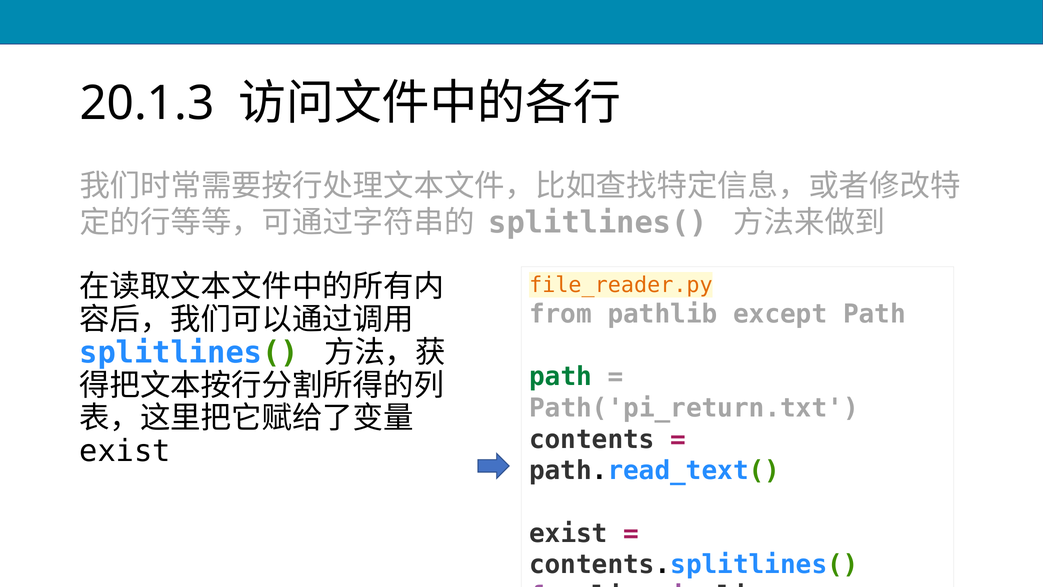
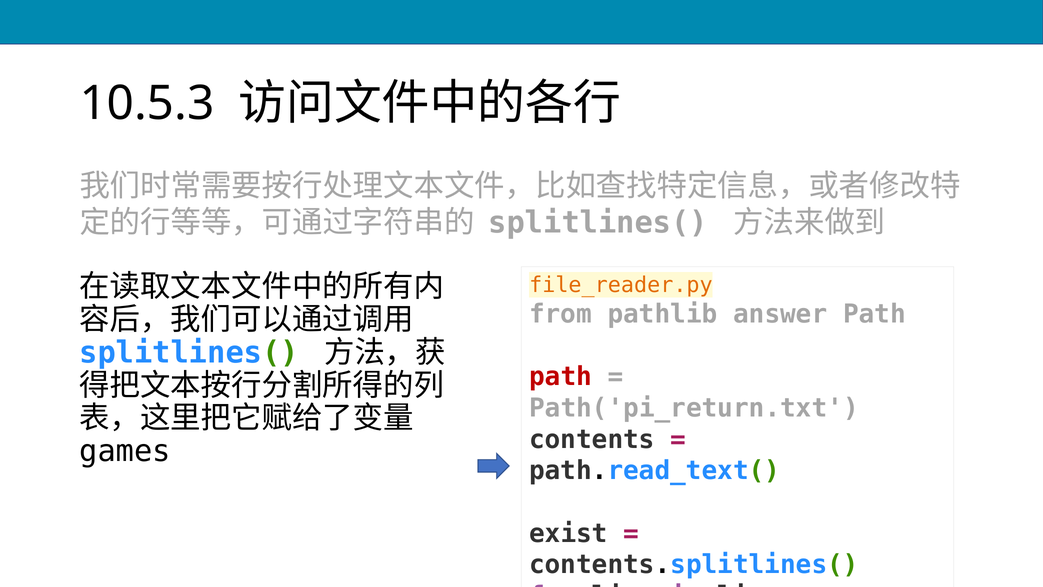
20.1.3: 20.1.3 -> 10.5.3 (147, 103)
except: except -> answer (780, 314)
path colour: green -> red (561, 377)
exist: exist -> games (125, 451)
